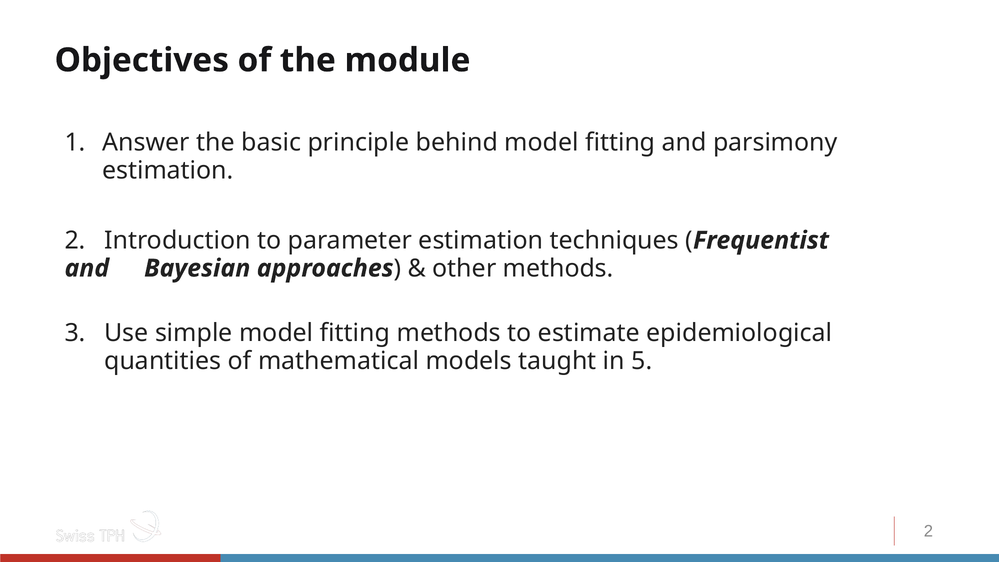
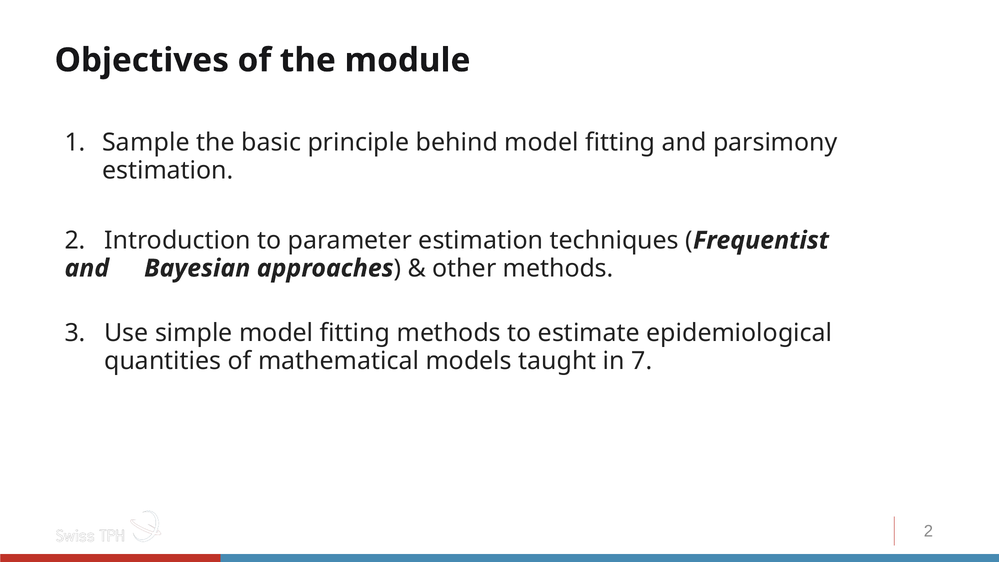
Answer: Answer -> Sample (146, 143)
5: 5 -> 7 (642, 361)
